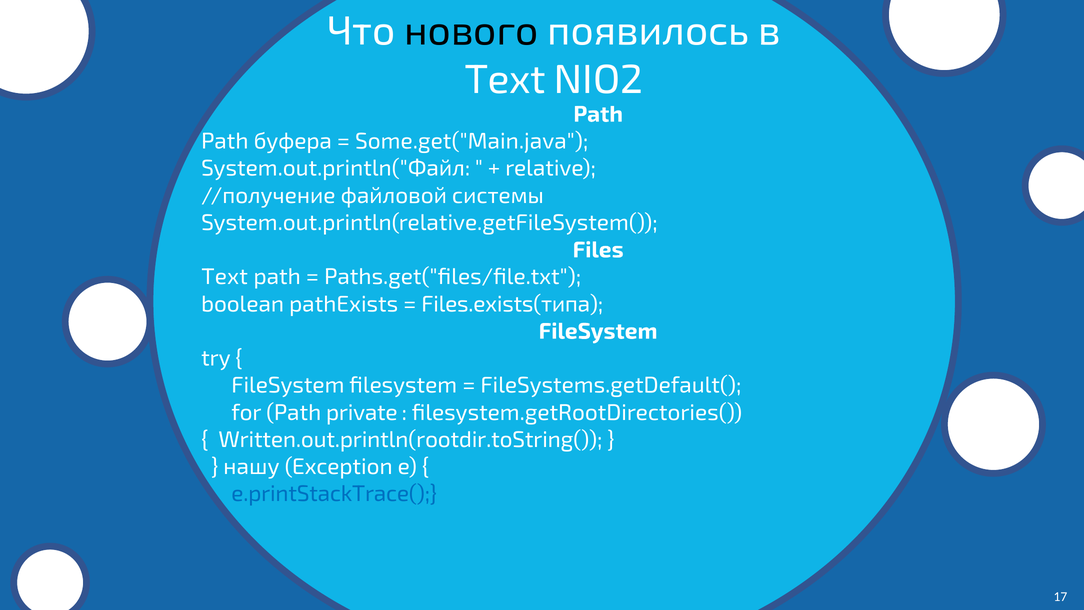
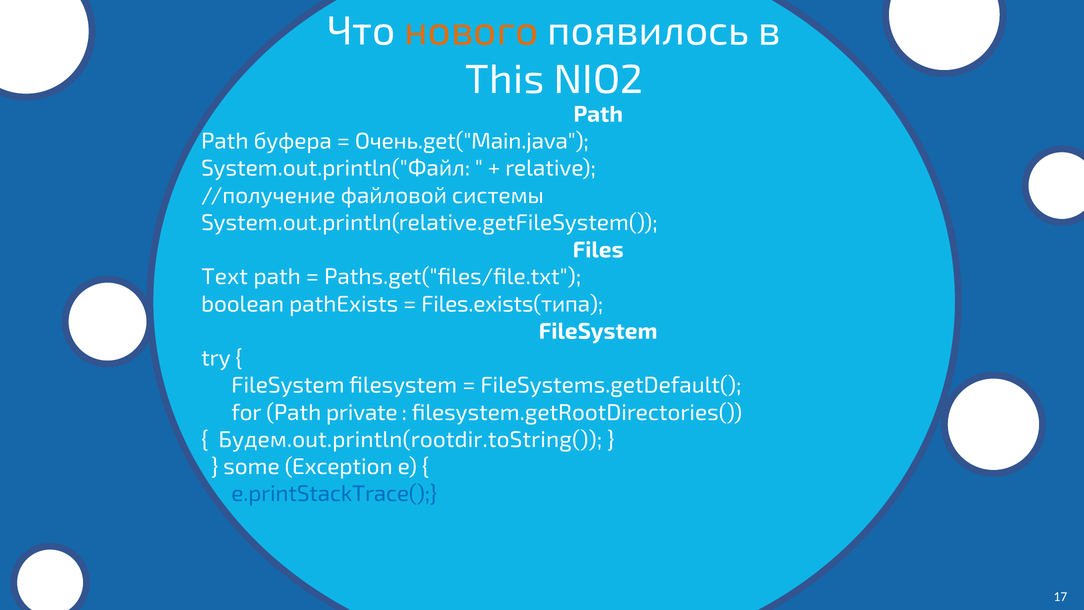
нового colour: black -> orange (471, 31)
Text: Text -> This (505, 80)
Some.get("Main.java: Some.get("Main.java -> Очень.get("Main.java (472, 141)
Written.out.println(rootdir.toString(: Written.out.println(rootdir.toString( -> Будем.out.println(rootdir.toString( (410, 440)
нашу: нашу -> some (252, 467)
